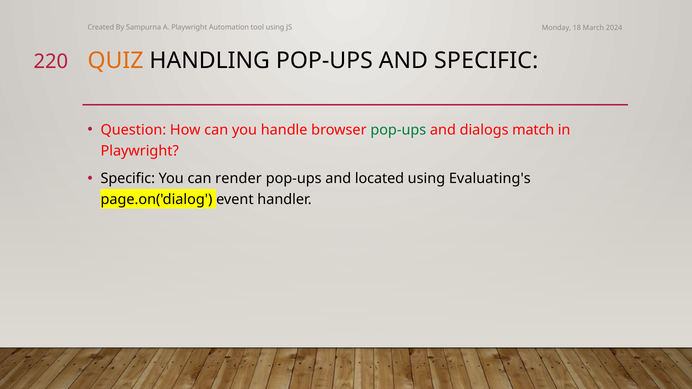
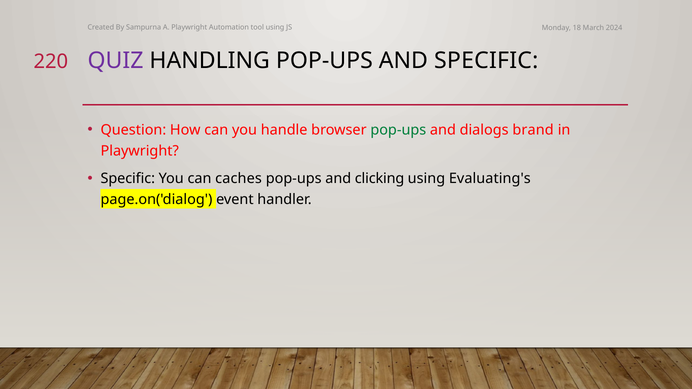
QUIZ colour: orange -> purple (116, 61)
match: match -> brand (533, 130)
render: render -> caches (239, 179)
located: located -> clicking (380, 179)
